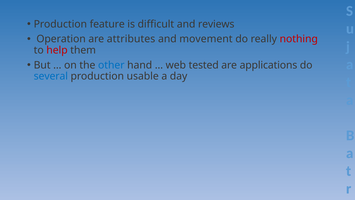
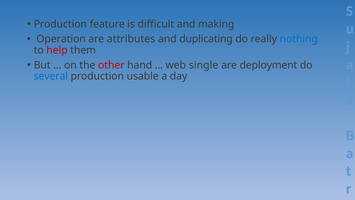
reviews: reviews -> making (216, 24)
movement: movement -> duplicating (206, 39)
nothing colour: red -> blue (299, 39)
other colour: blue -> red (111, 65)
tested: tested -> single (204, 65)
applications: applications -> deployment (268, 65)
